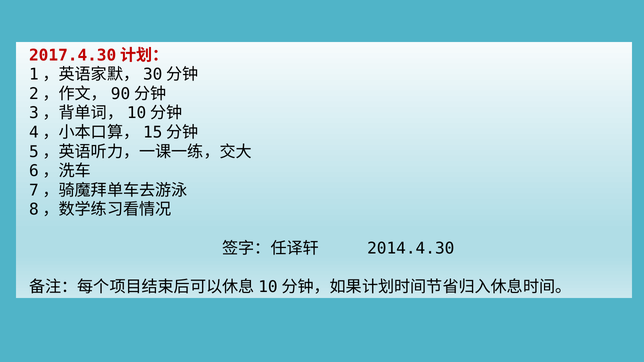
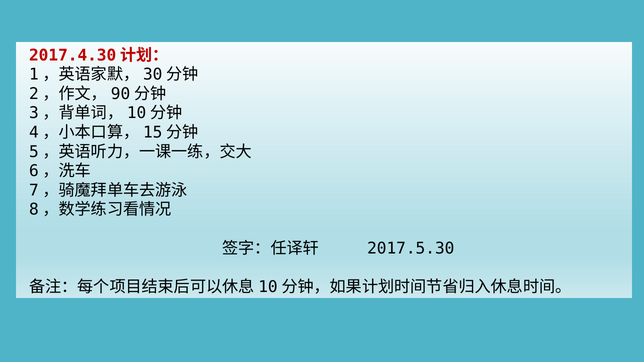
2014.4.30: 2014.4.30 -> 2017.5.30 (411, 248)
